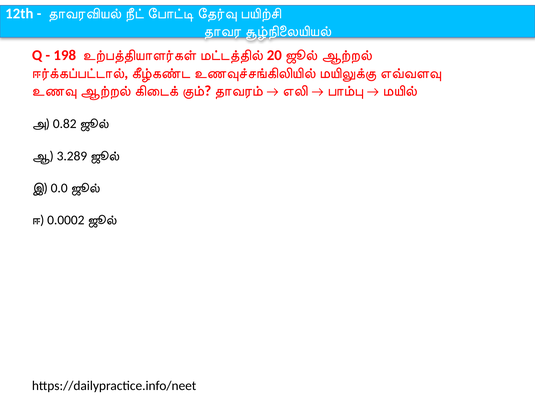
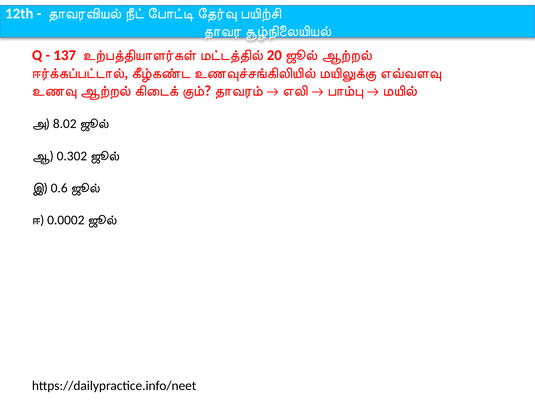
198: 198 -> 137 (65, 55)
0.82: 0.82 -> 8.02 (65, 124)
3.289: 3.289 -> 0.302 (72, 156)
0.0: 0.0 -> 0.6 (59, 188)
